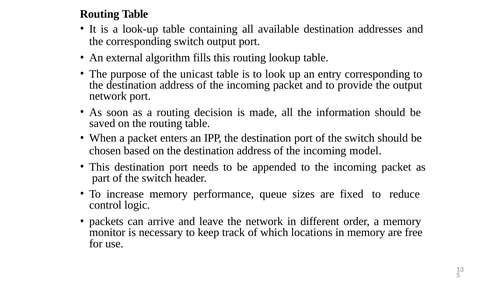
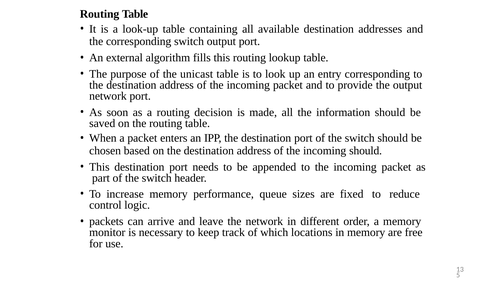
incoming model: model -> should (366, 151)
